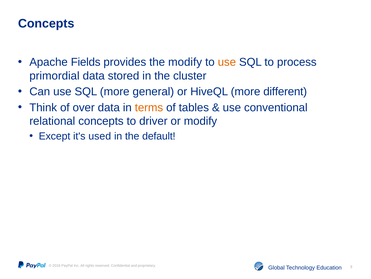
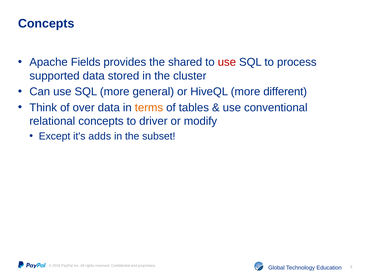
the modify: modify -> shared (185, 62)
use colour: orange -> red (227, 62)
primordial: primordial -> supported (54, 76)
used: used -> adds (100, 136)
default: default -> subset (159, 136)
